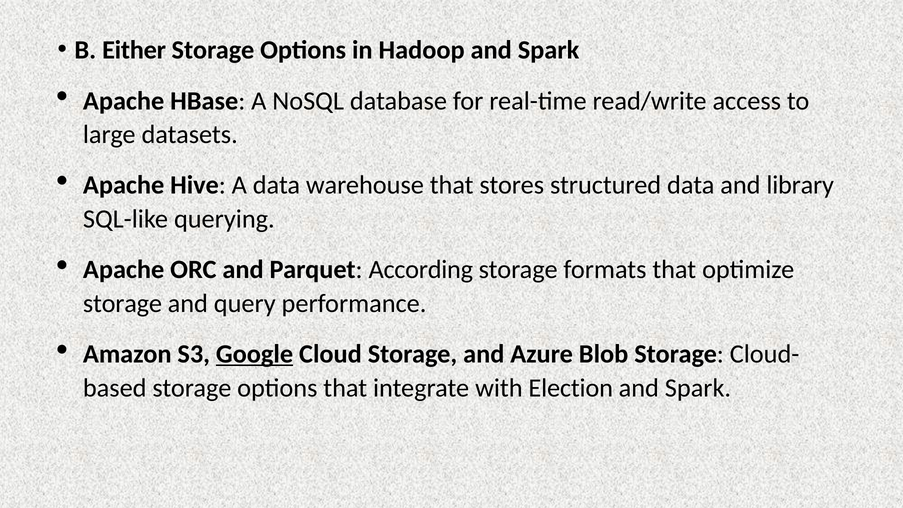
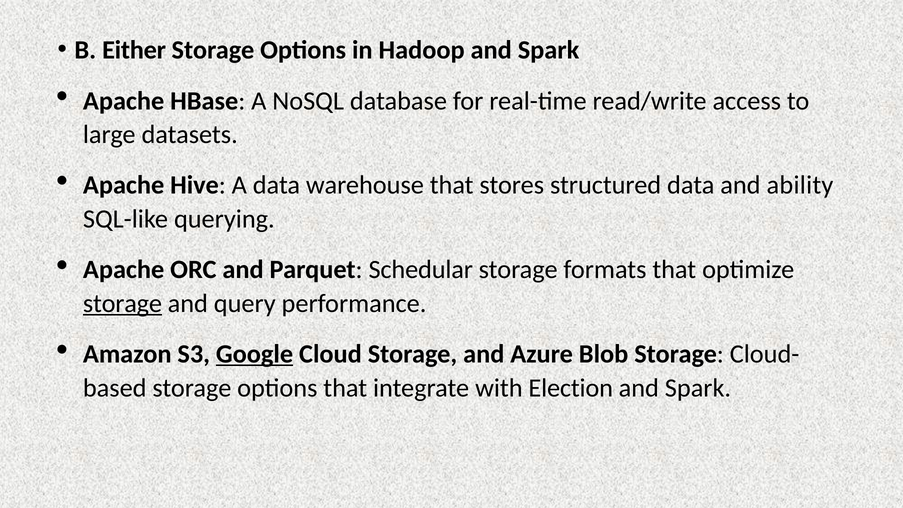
library: library -> ability (800, 185)
According: According -> Schedular (421, 270)
storage underline: none -> present (122, 303)
